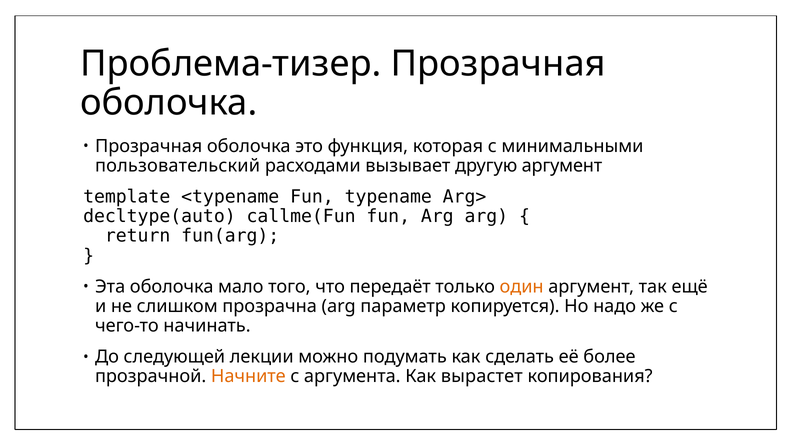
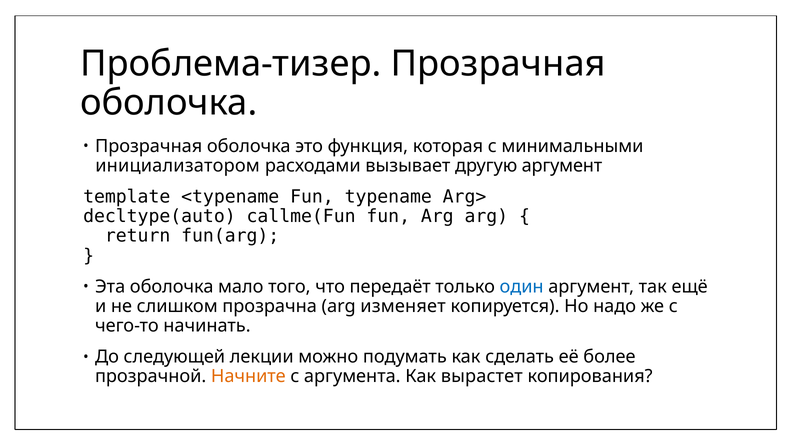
пользовательский: пользовательский -> инициализатором (178, 166)
один colour: orange -> blue (522, 287)
параметр: параметр -> изменяет (403, 307)
